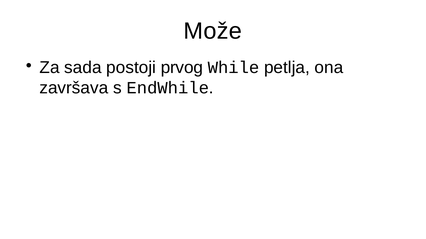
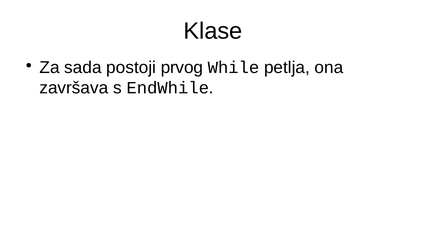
Može: Može -> Klase (213, 31)
